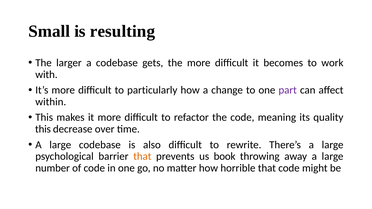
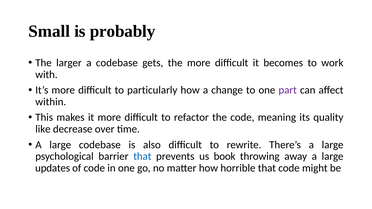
resulting: resulting -> probably (123, 31)
this: this -> like (43, 129)
that colour: orange -> blue (142, 157)
number: number -> updates (53, 168)
